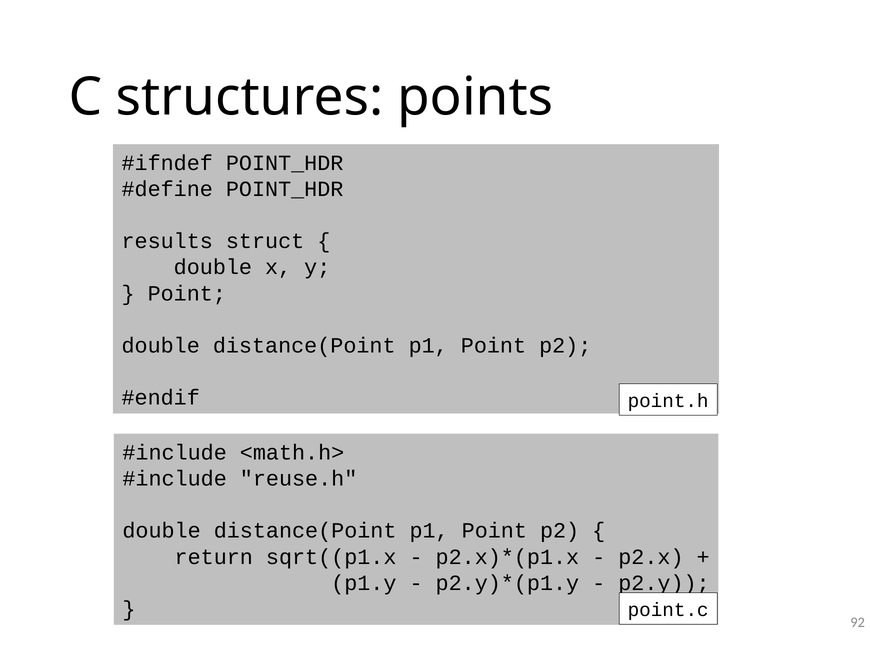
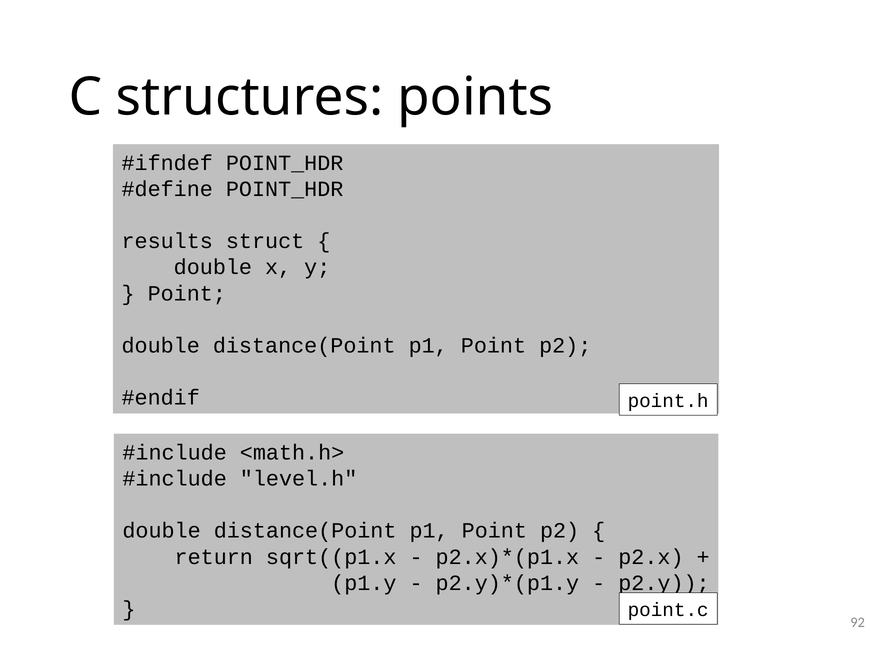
reuse.h: reuse.h -> level.h (299, 479)
